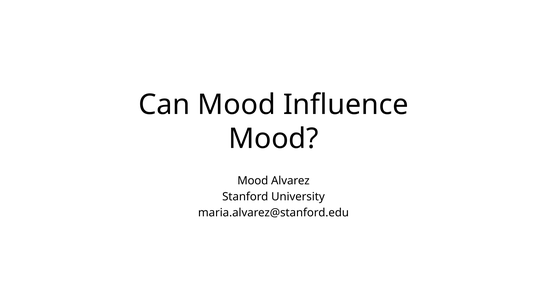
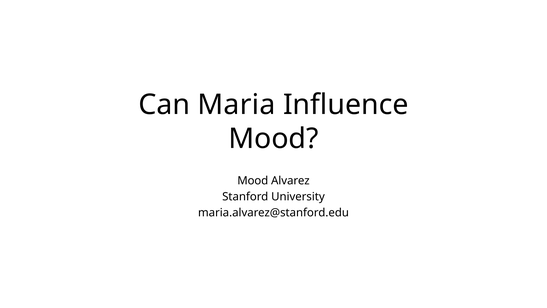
Can Mood: Mood -> Maria (236, 105)
